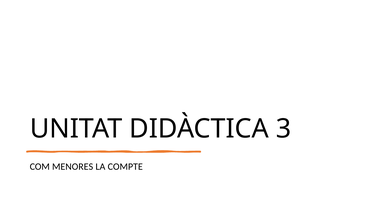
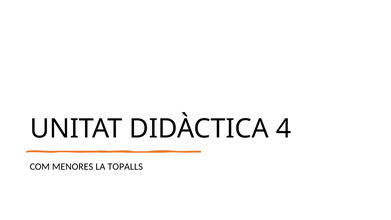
3: 3 -> 4 (283, 129)
COMPTE: COMPTE -> TOPALLS (125, 166)
